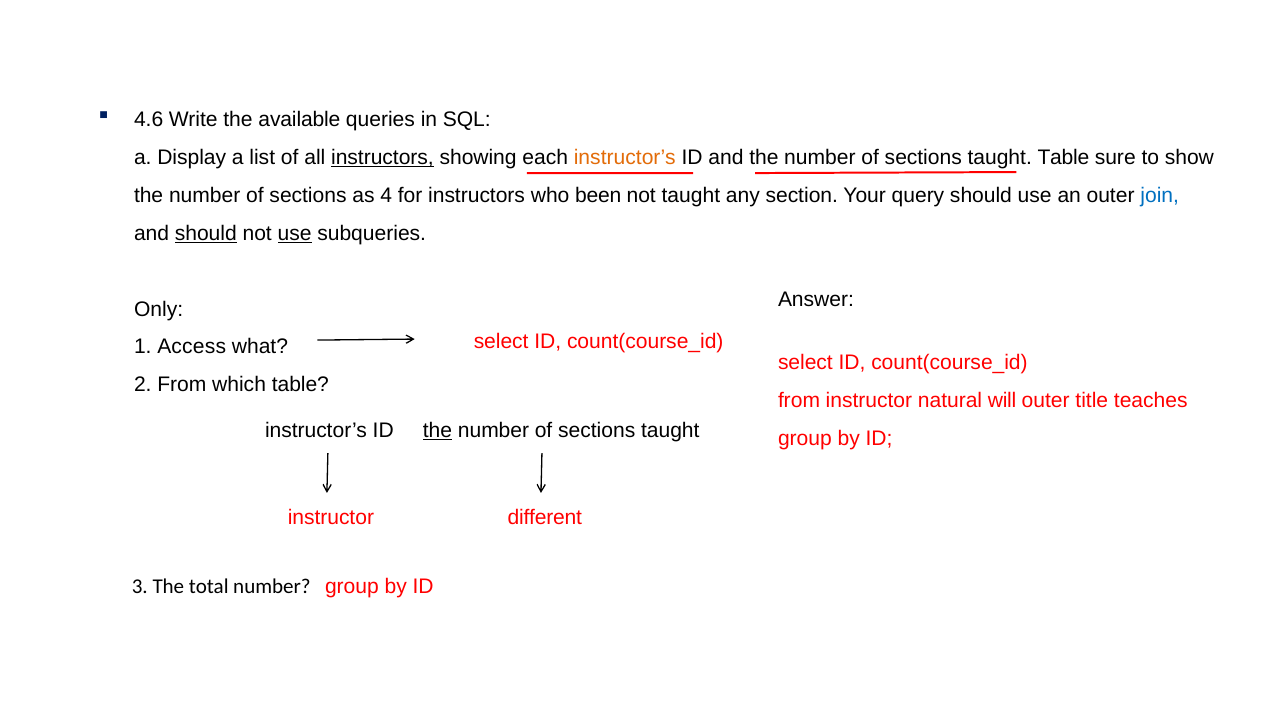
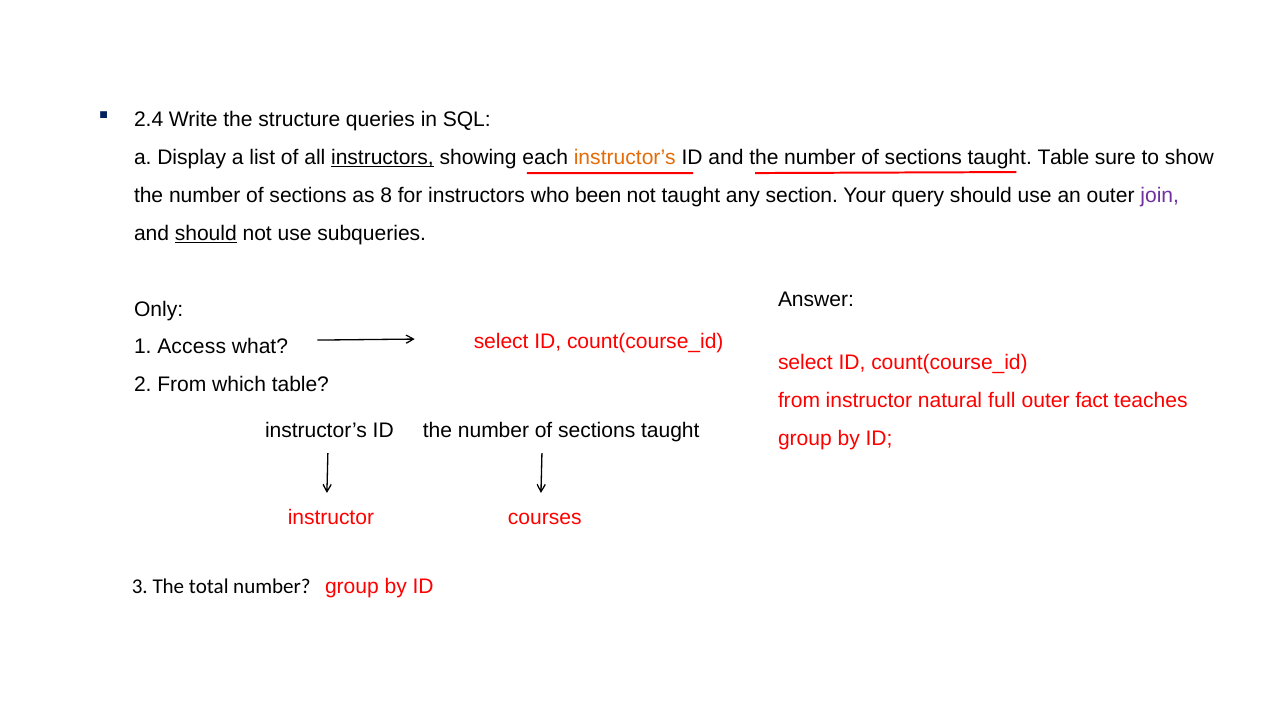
4.6: 4.6 -> 2.4 (149, 120)
available: available -> structure (299, 120)
4: 4 -> 8 (386, 196)
join colour: blue -> purple (1160, 196)
use underline: present -> none (295, 233)
will: will -> full (1002, 401)
title: title -> fact (1092, 401)
the underline: present -> none (437, 431)
different: different -> courses (545, 518)
